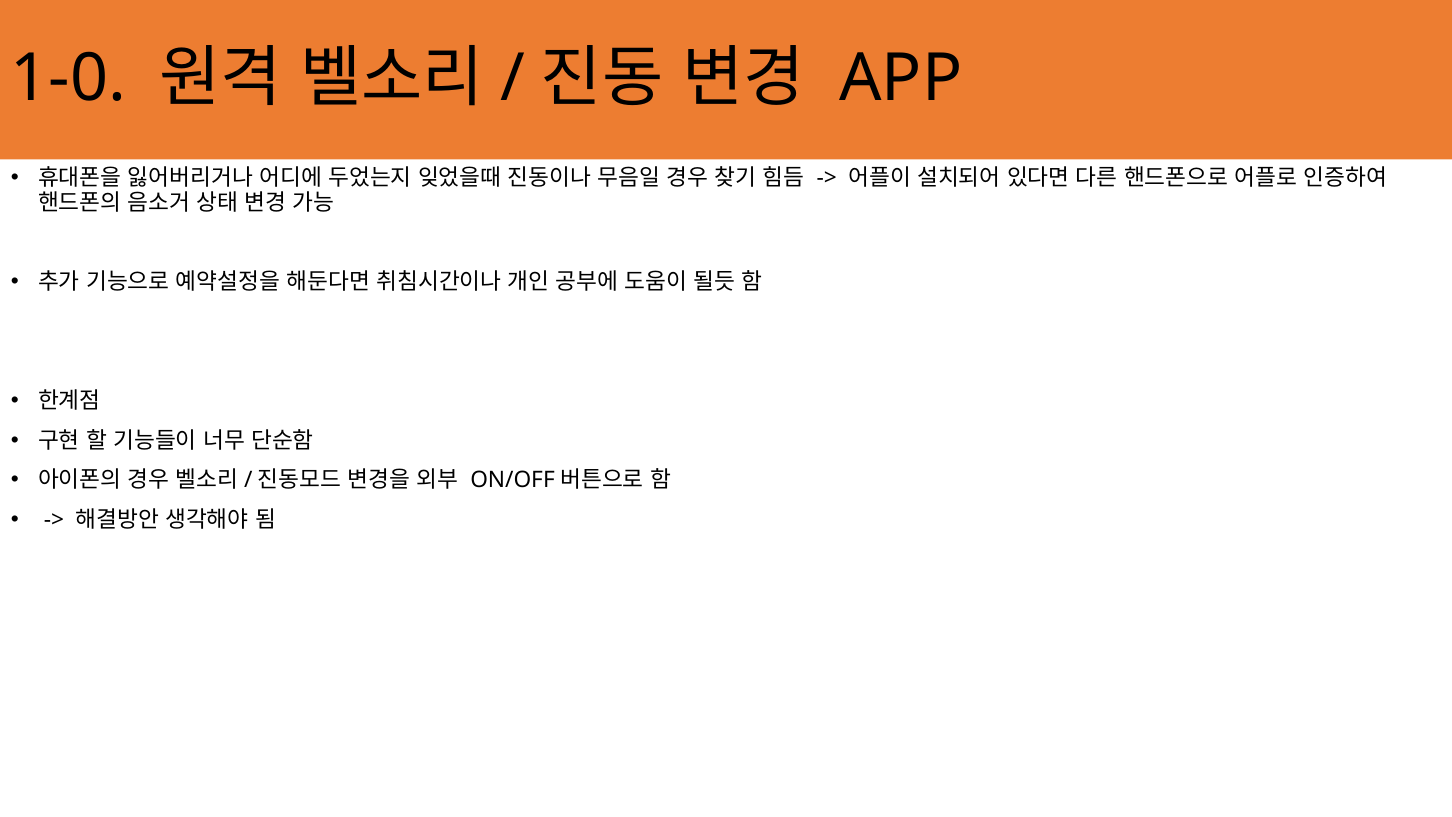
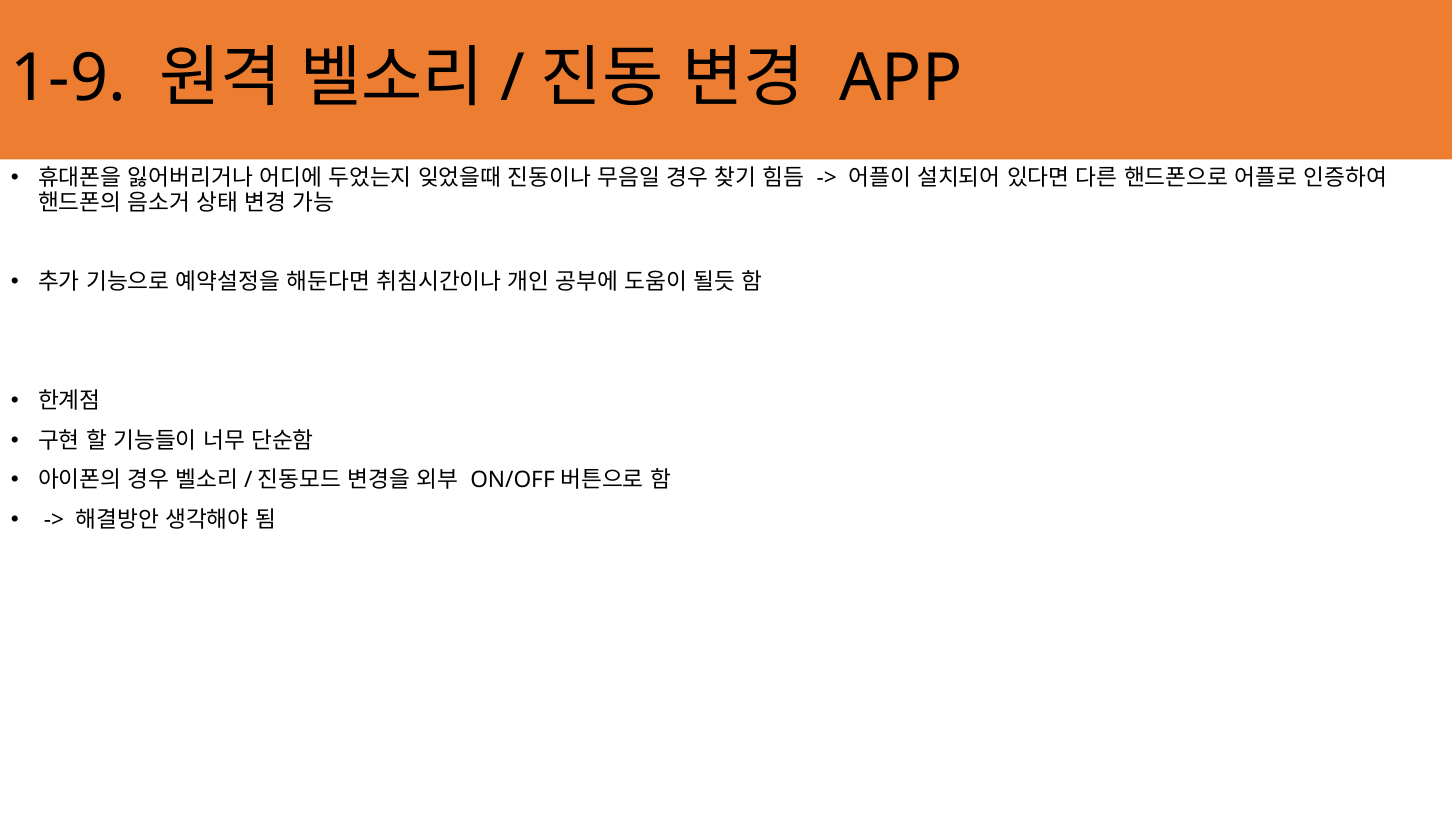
1-0: 1-0 -> 1-9 (69, 78)
